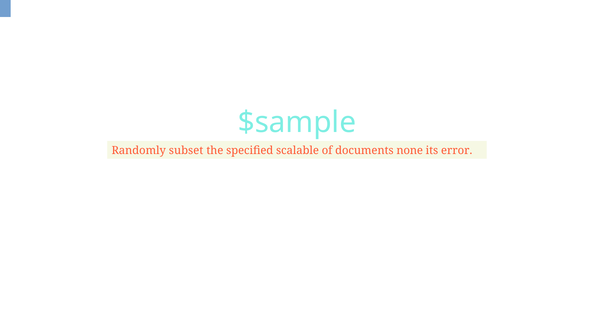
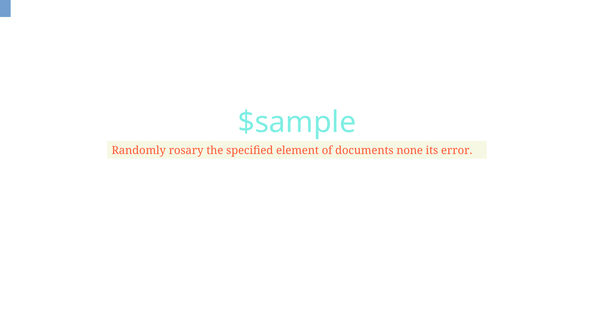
subset: subset -> rosary (186, 151)
scalable: scalable -> element (298, 151)
